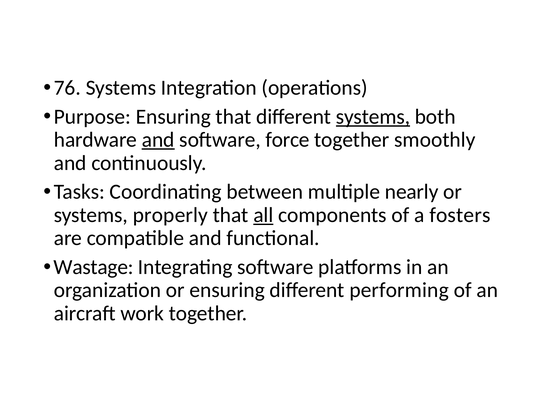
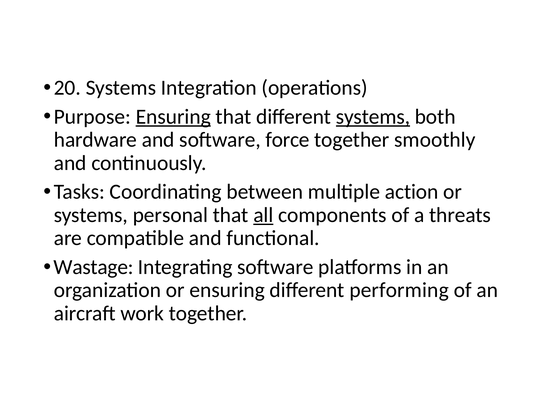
76: 76 -> 20 (67, 88)
Ensuring underline: none -> present (173, 117)
and underline: present -> none (158, 140)
nearly: nearly -> action (412, 192)
properly: properly -> personal (170, 215)
fosters: fosters -> threats (460, 215)
